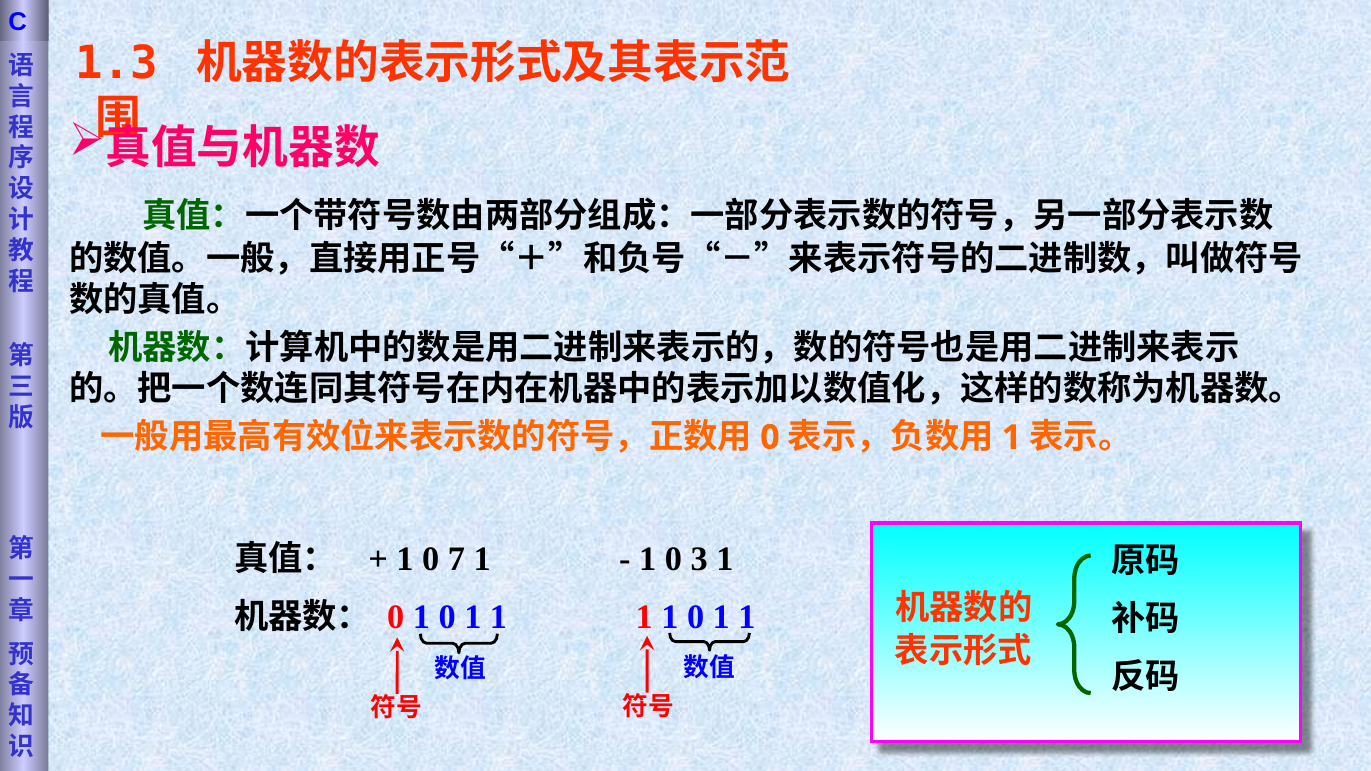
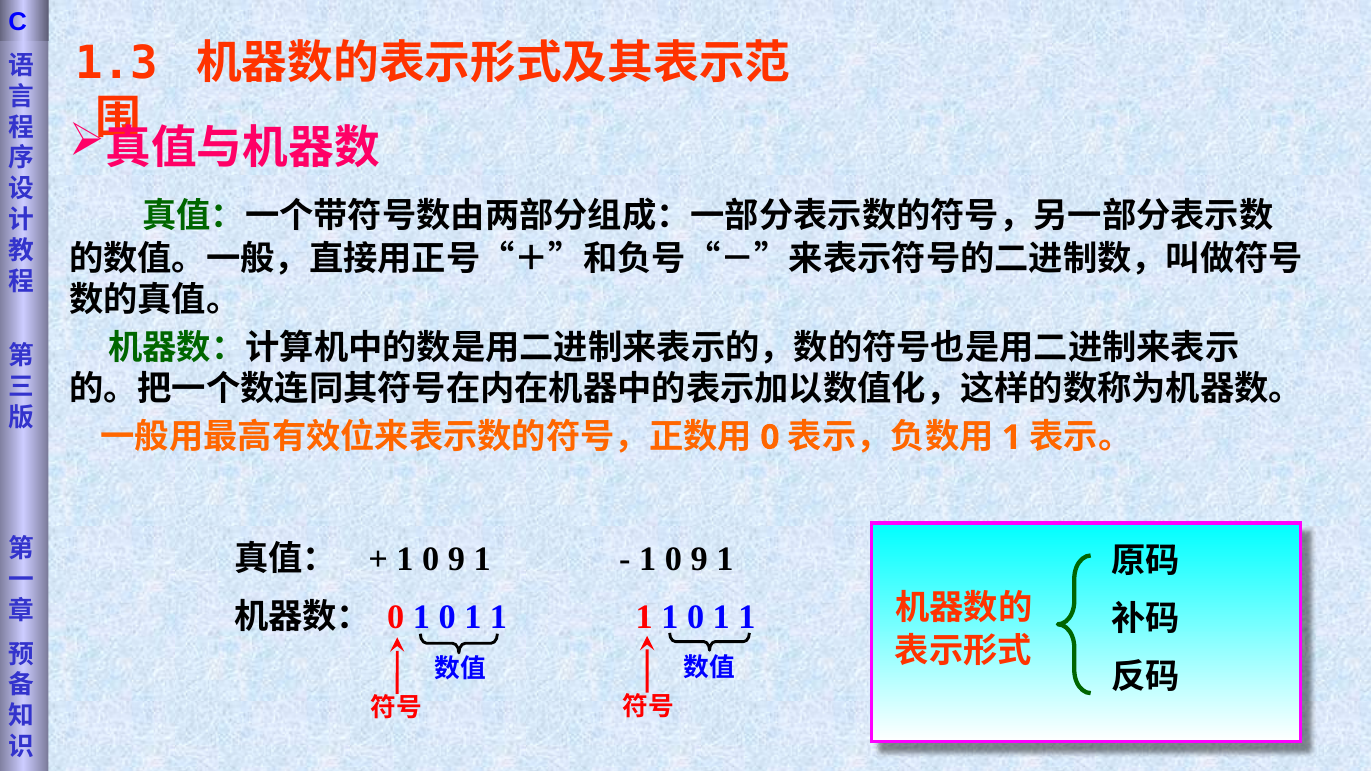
7: 7 -> 9 (456, 559)
3: 3 -> 9 (699, 559)
